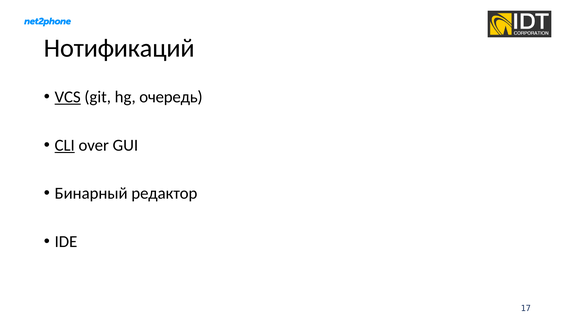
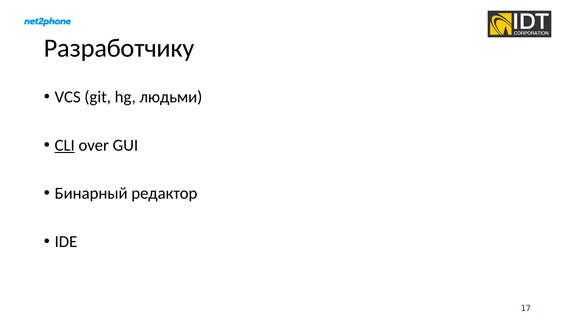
Нотификаций: Нотификаций -> Разработчику (119, 48)
VCS underline: present -> none (68, 97)
очередь: очередь -> людьми (171, 97)
